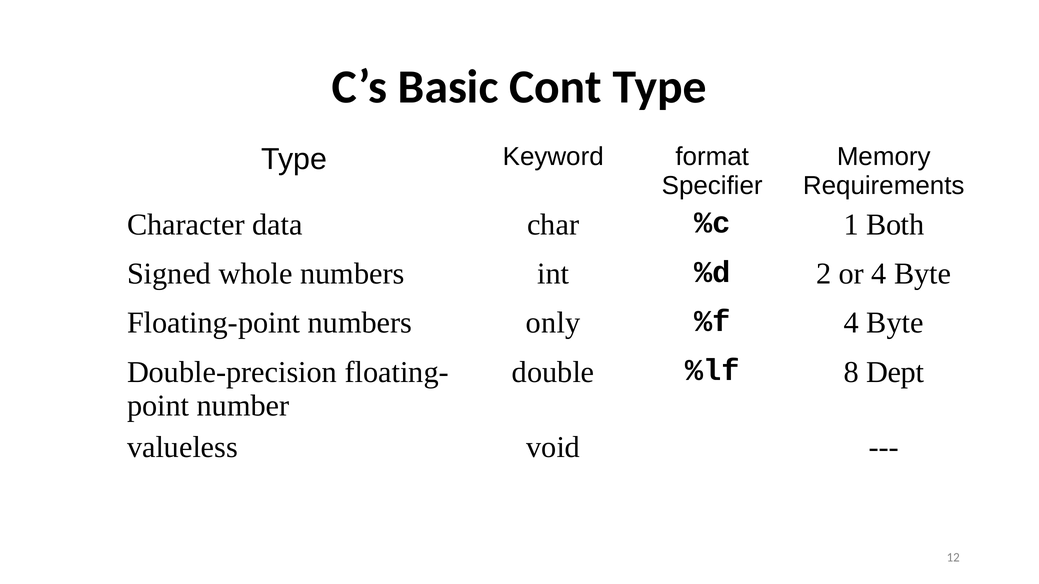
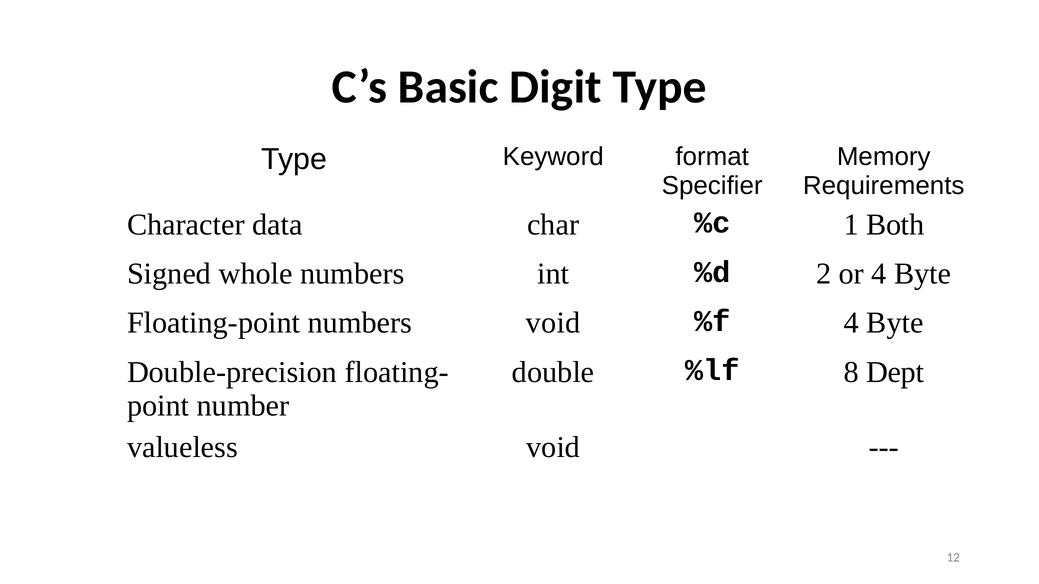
Cont: Cont -> Digit (555, 87)
numbers only: only -> void (553, 323)
